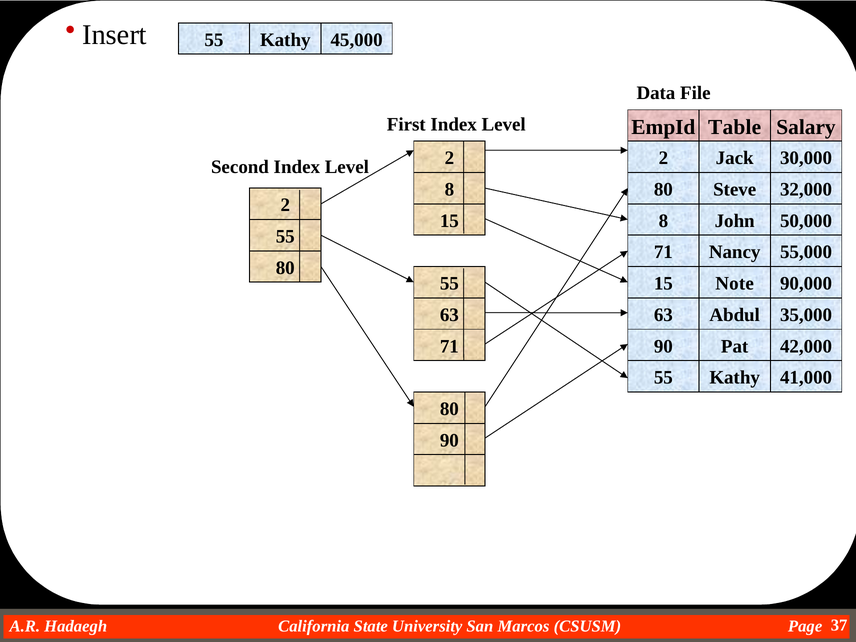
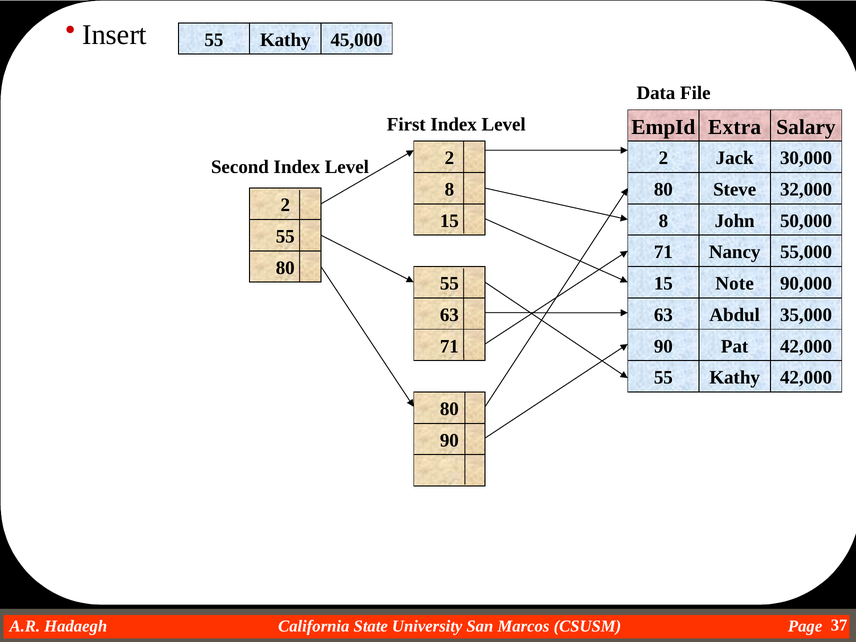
Table: Table -> Extra (735, 127)
Kathy 41,000: 41,000 -> 42,000 (806, 378)
